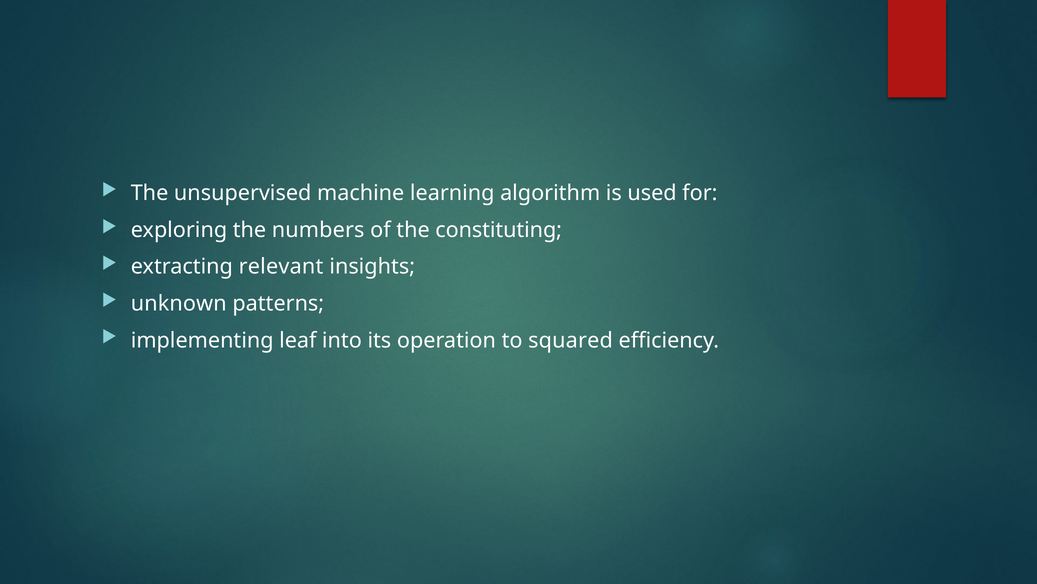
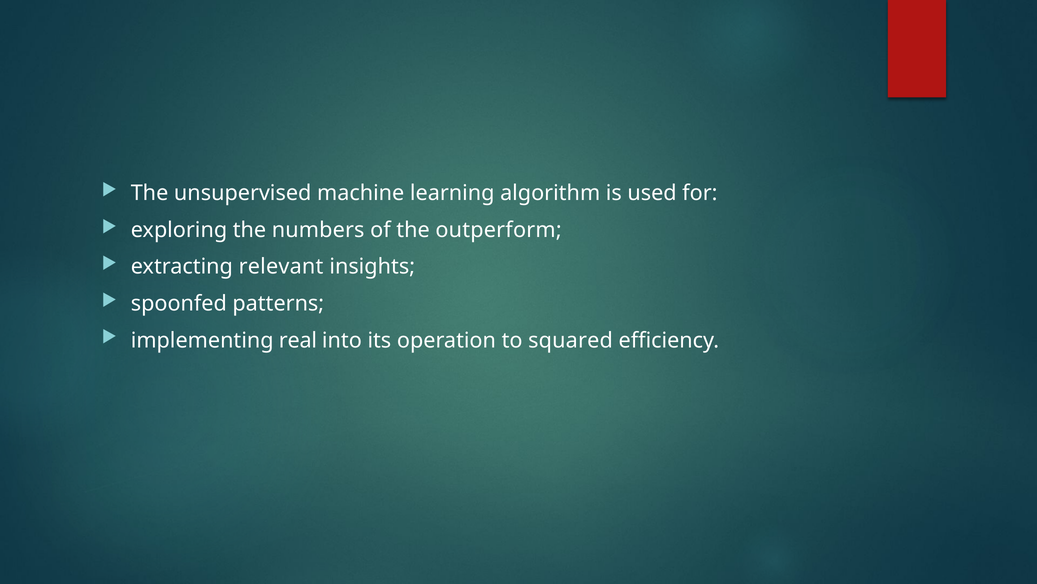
constituting: constituting -> outperform (499, 230)
unknown: unknown -> spoonfed (179, 303)
leaf: leaf -> real (298, 340)
